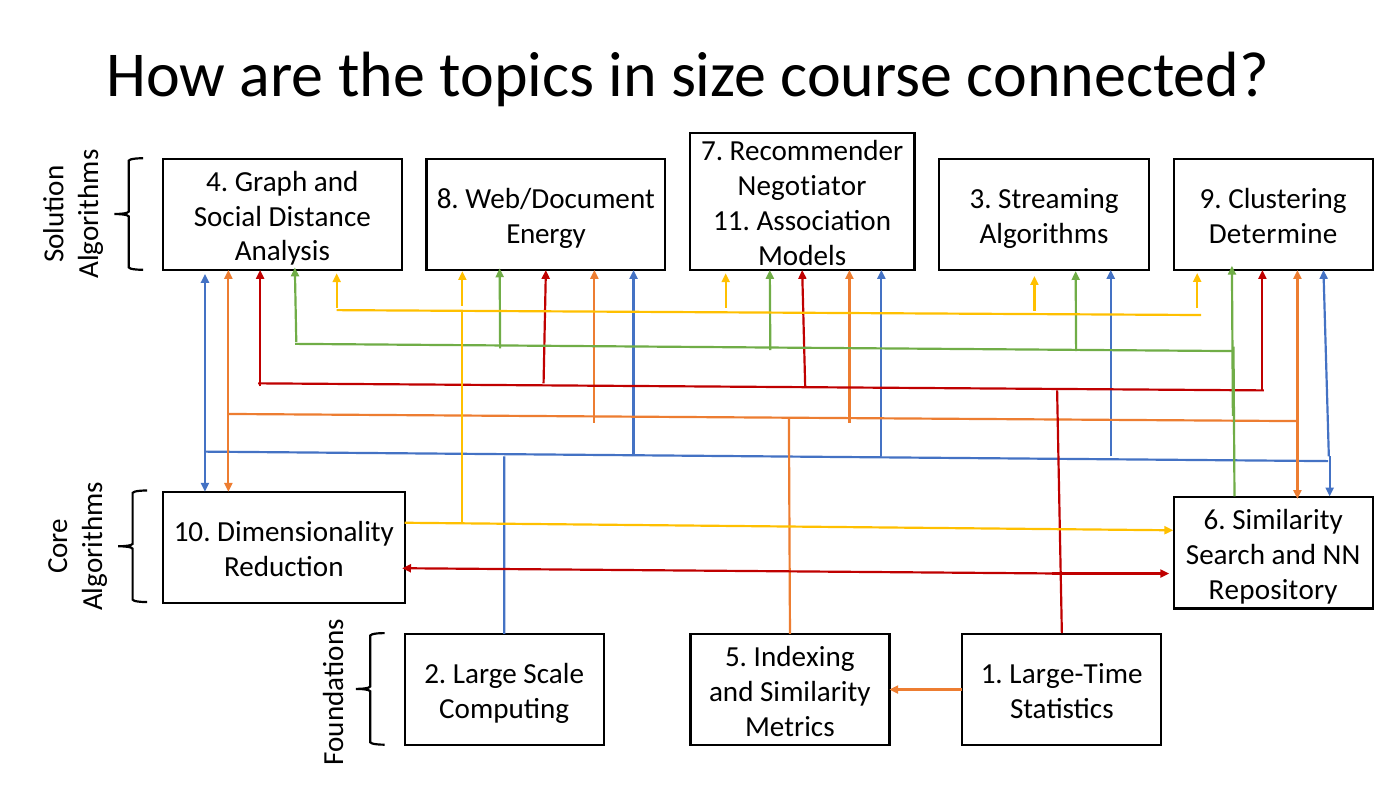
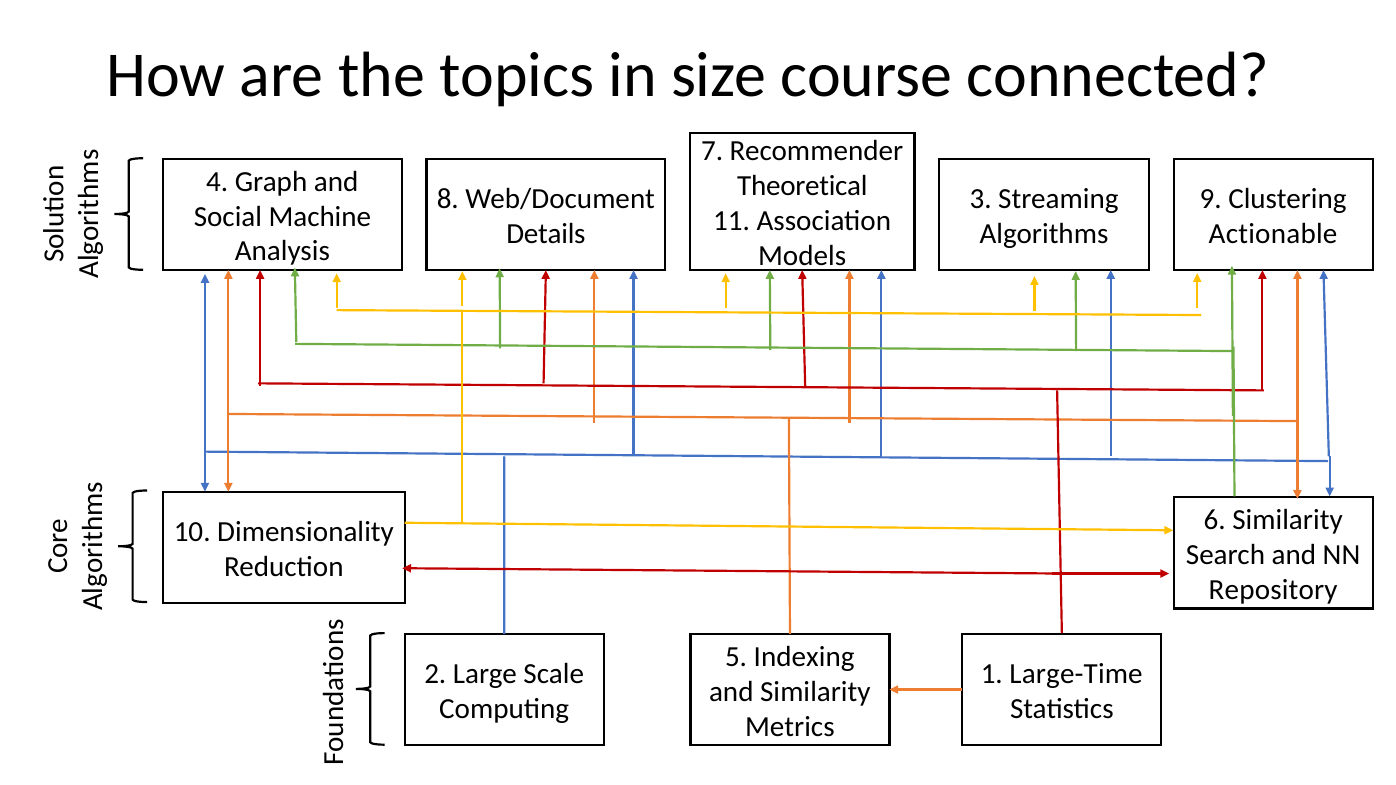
Negotiator: Negotiator -> Theoretical (802, 186)
Distance: Distance -> Machine (320, 216)
Energy: Energy -> Details (546, 234)
Determine: Determine -> Actionable (1273, 234)
